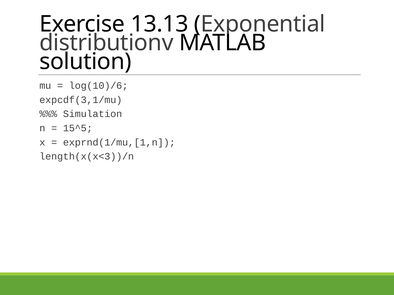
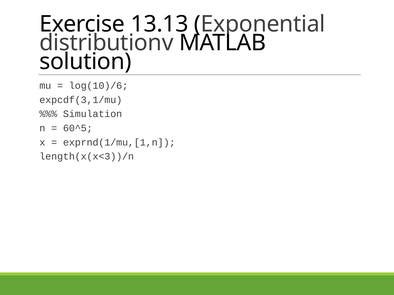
15^5: 15^5 -> 60^5 (78, 128)
